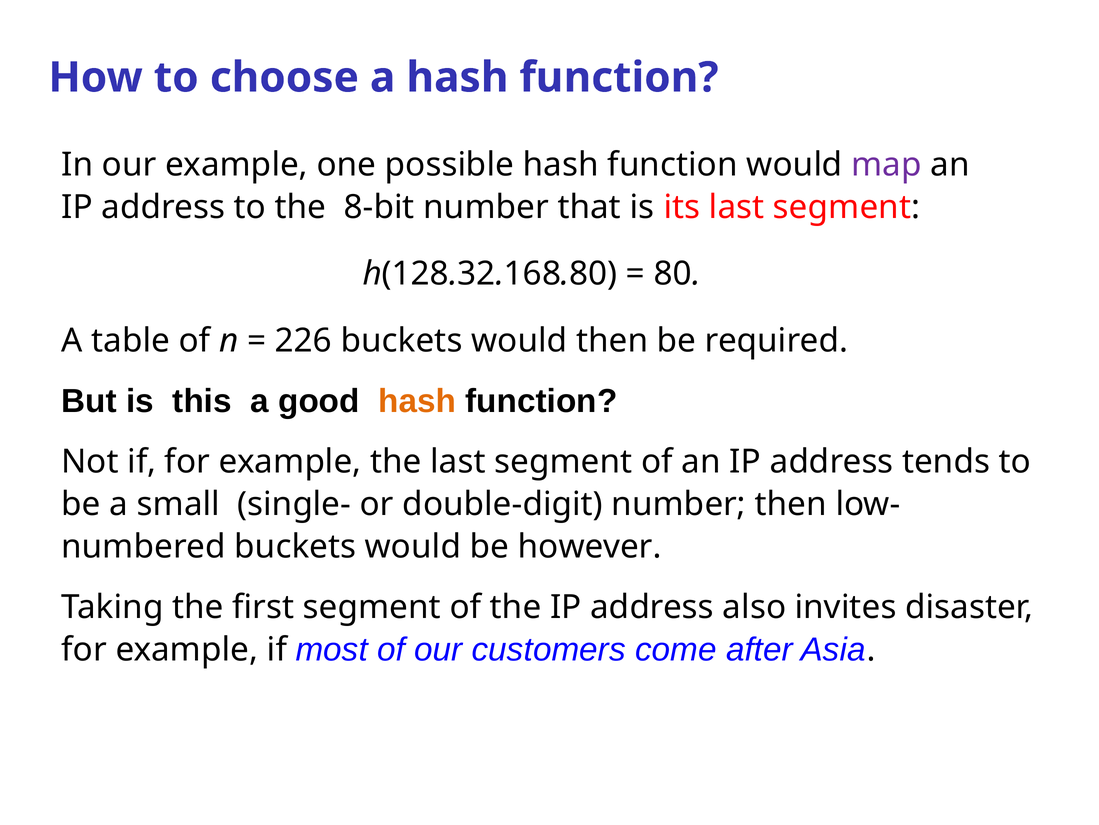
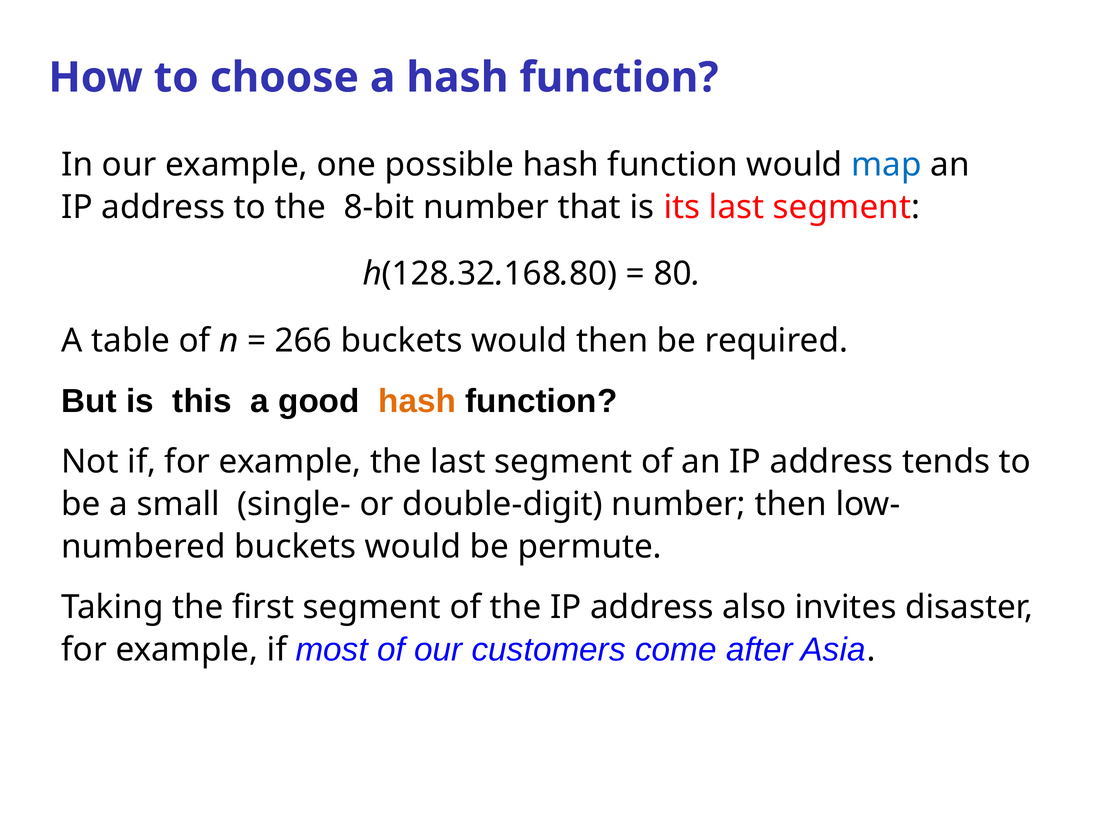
map colour: purple -> blue (886, 165)
226: 226 -> 266 (303, 341)
however: however -> permute (590, 547)
